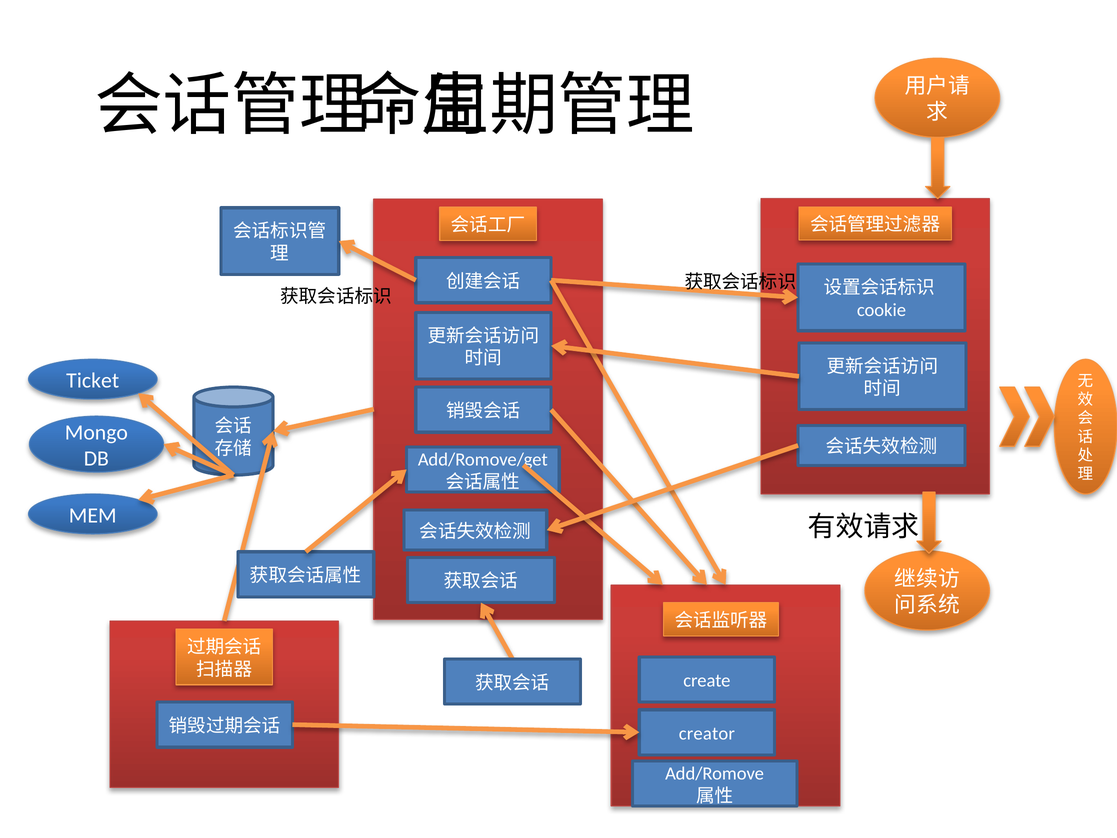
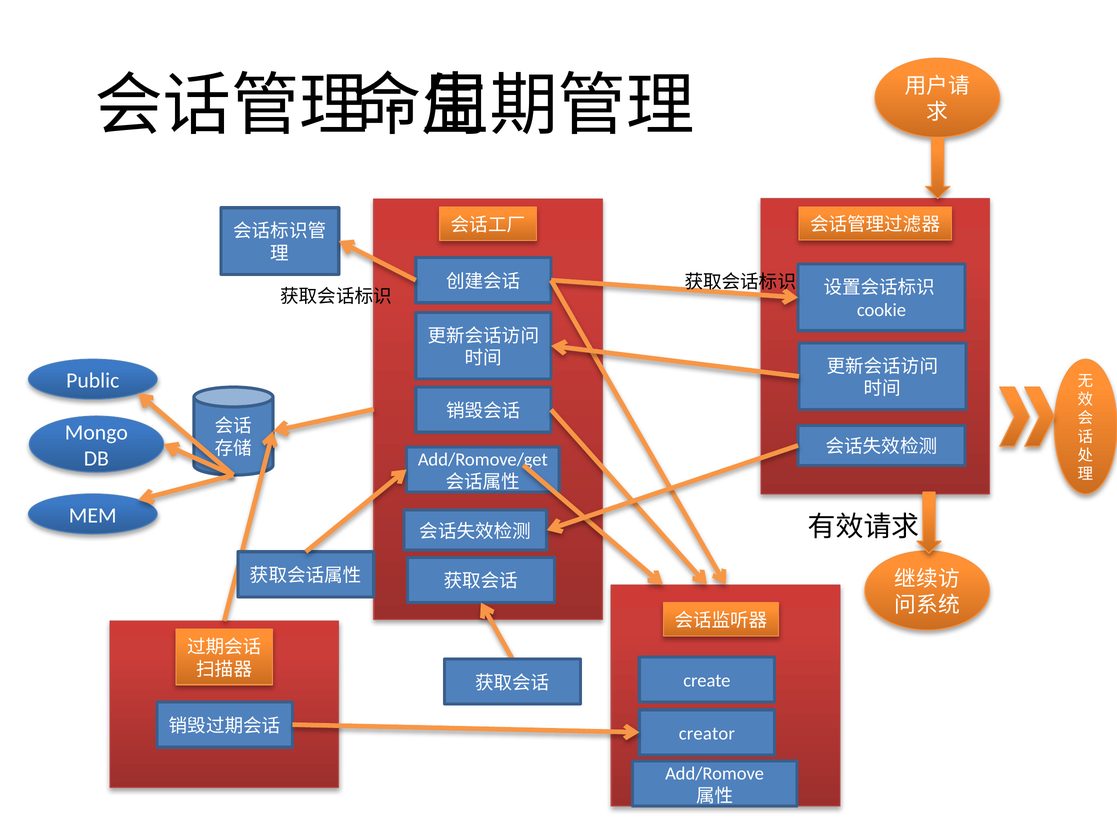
Ticket: Ticket -> Public (93, 381)
